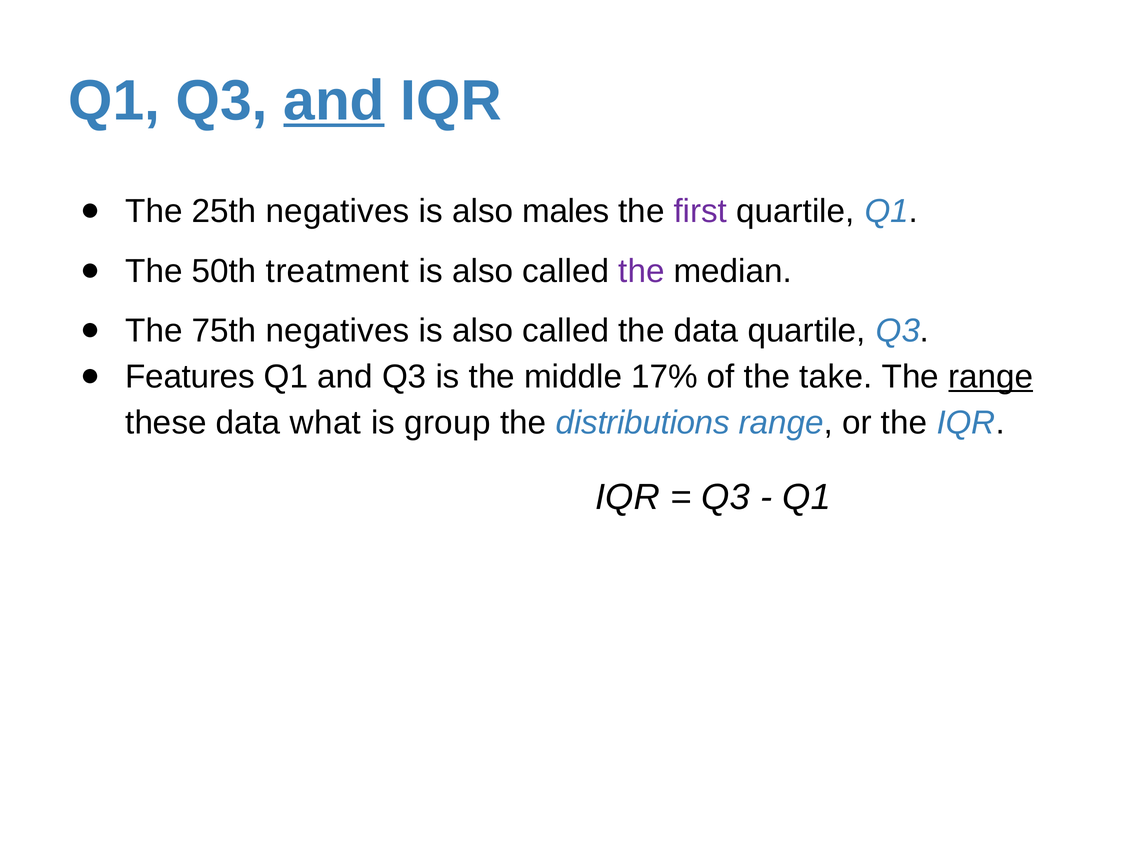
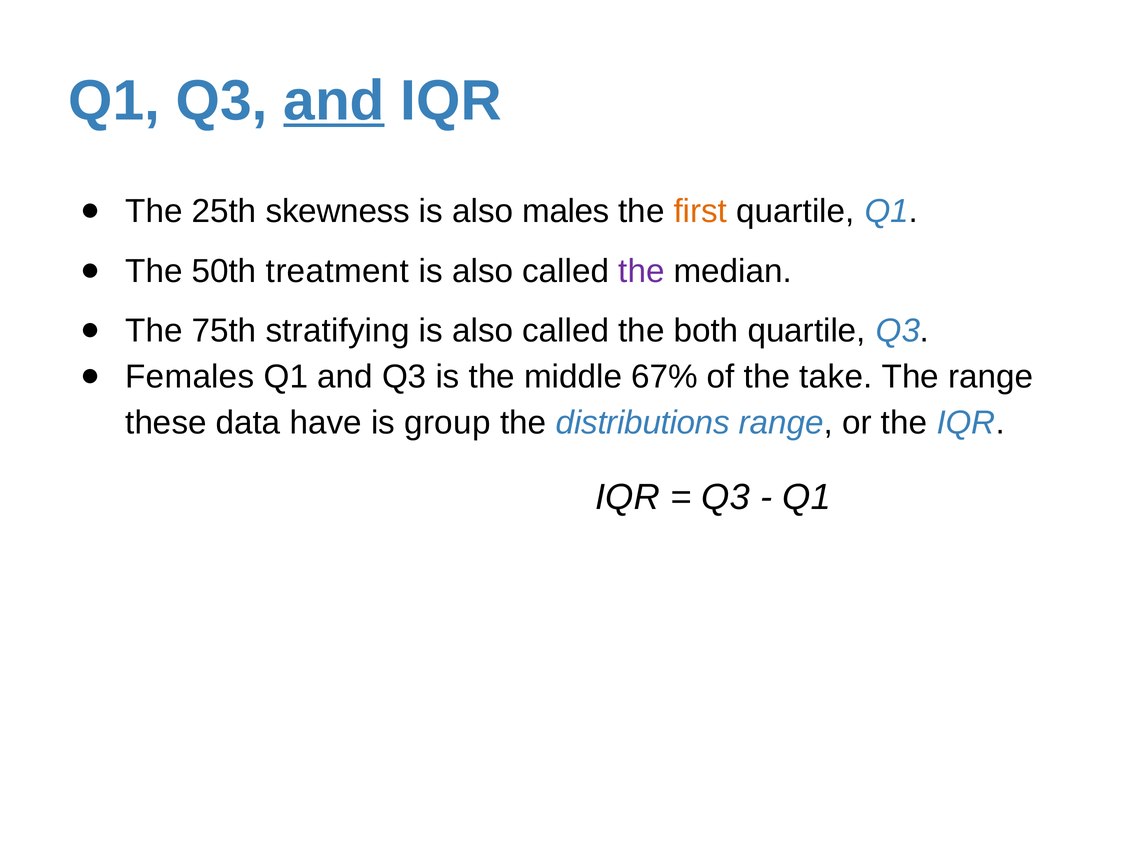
25th negatives: negatives -> skewness (338, 211)
first colour: purple -> orange (700, 211)
75th negatives: negatives -> stratifying (338, 331)
the data: data -> both (706, 331)
Features: Features -> Females (190, 377)
17%: 17% -> 67% (665, 377)
range underline: present -> none (991, 377)
what: what -> have (326, 423)
